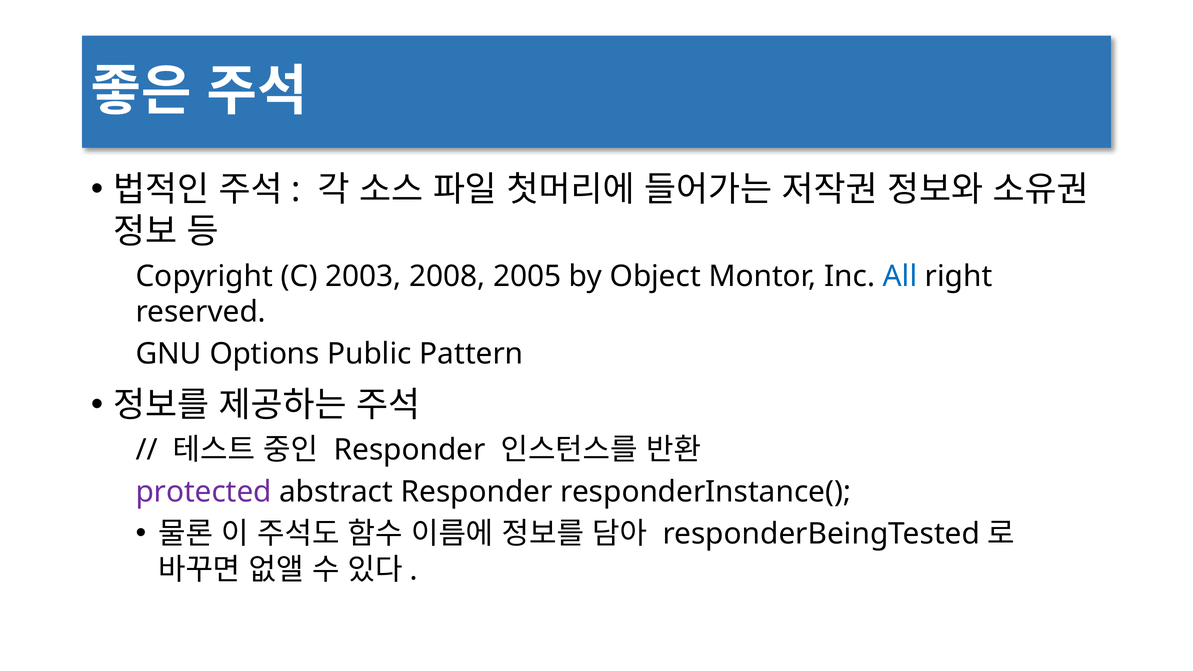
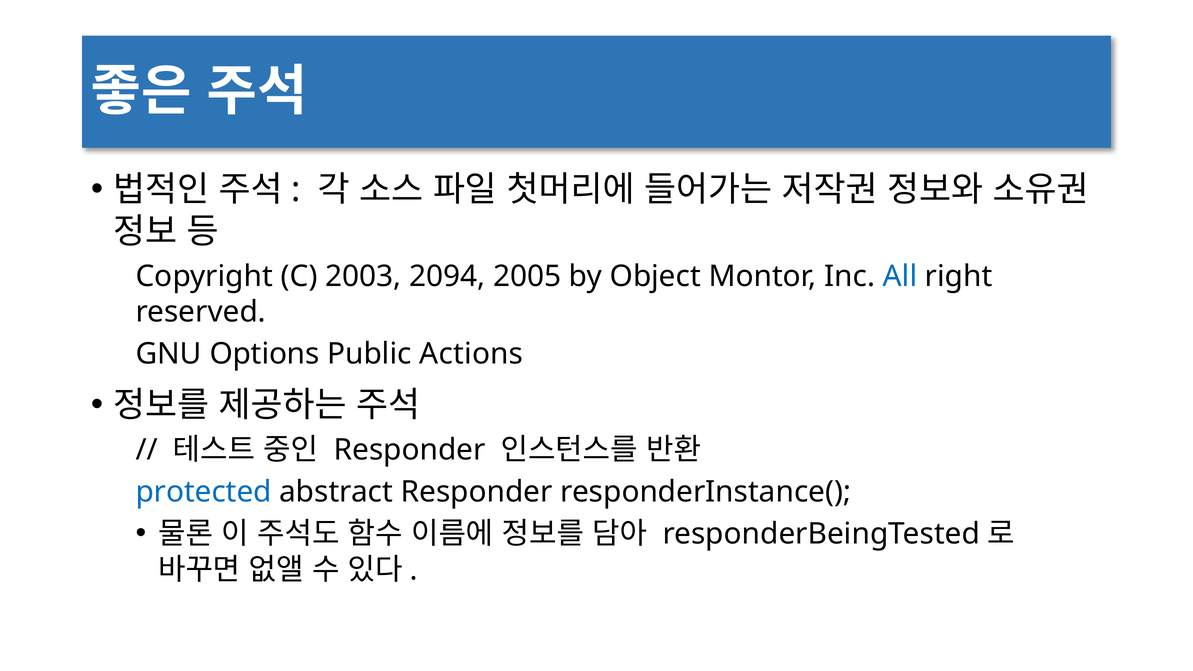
2008: 2008 -> 2094 (447, 276)
Pattern: Pattern -> Actions (471, 354)
protected colour: purple -> blue (204, 492)
